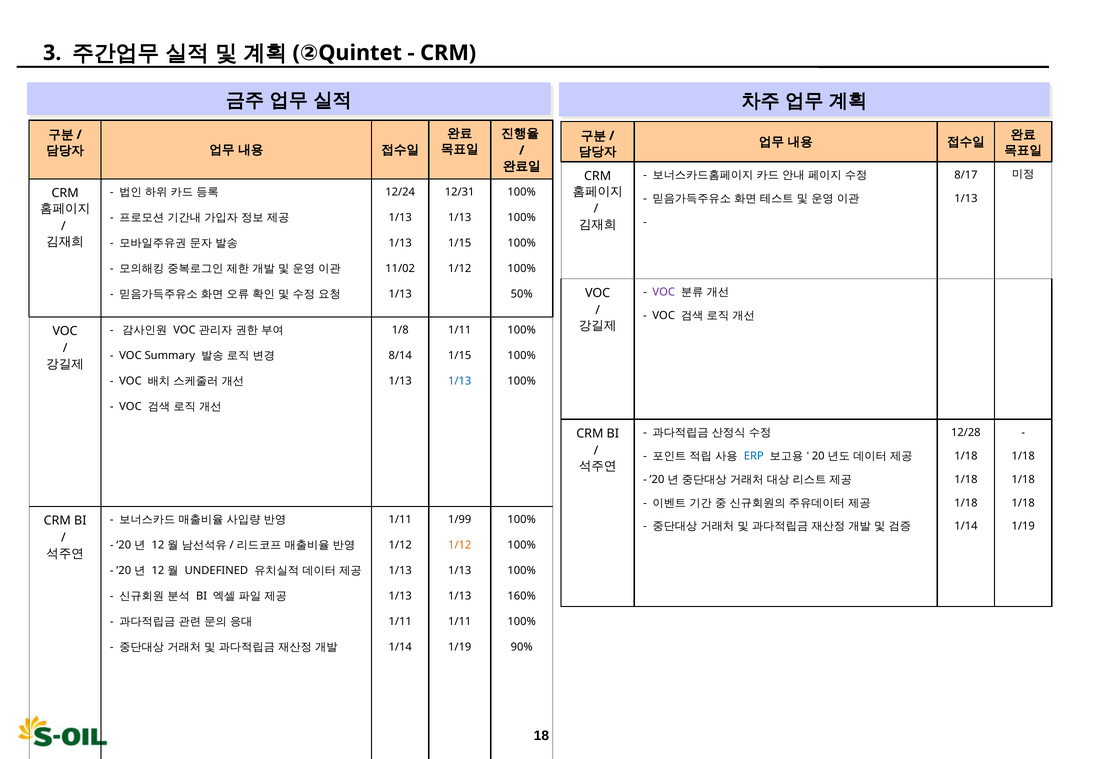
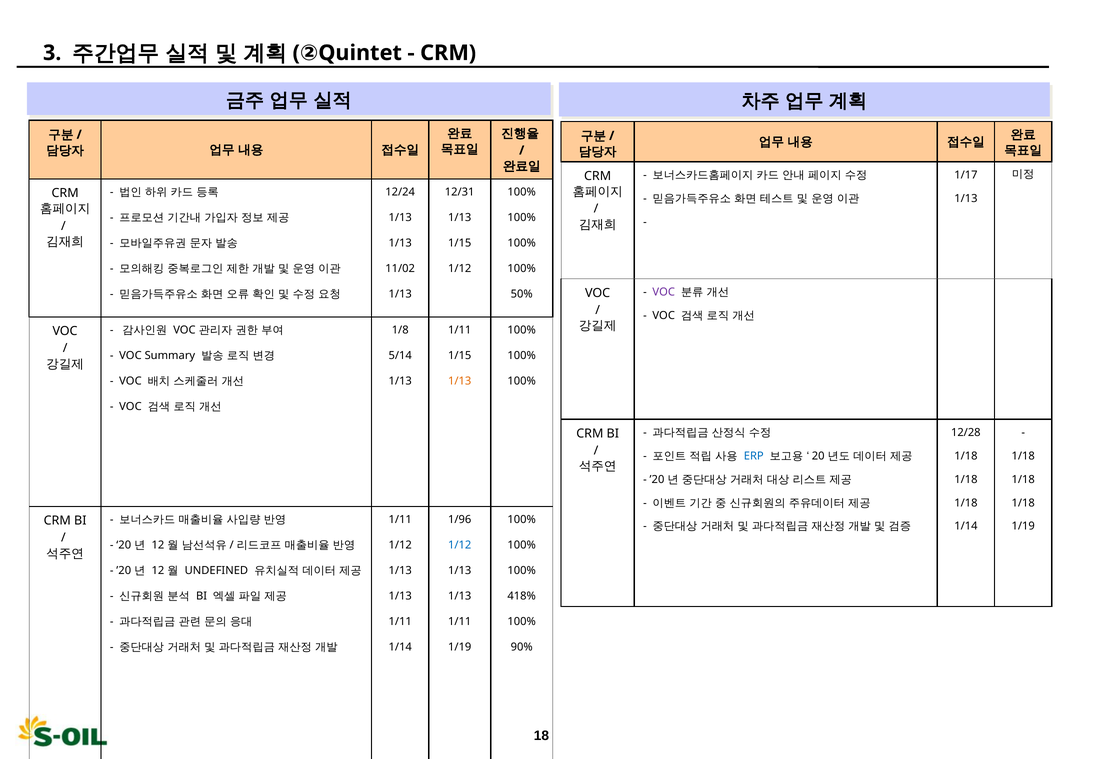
8/17: 8/17 -> 1/17 (966, 175)
8/14: 8/14 -> 5/14 (400, 356)
1/13 colour: blue -> orange (460, 382)
1/99: 1/99 -> 1/96 (460, 520)
1/12 colour: orange -> blue (460, 546)
160%: 160% -> 418% (522, 597)
